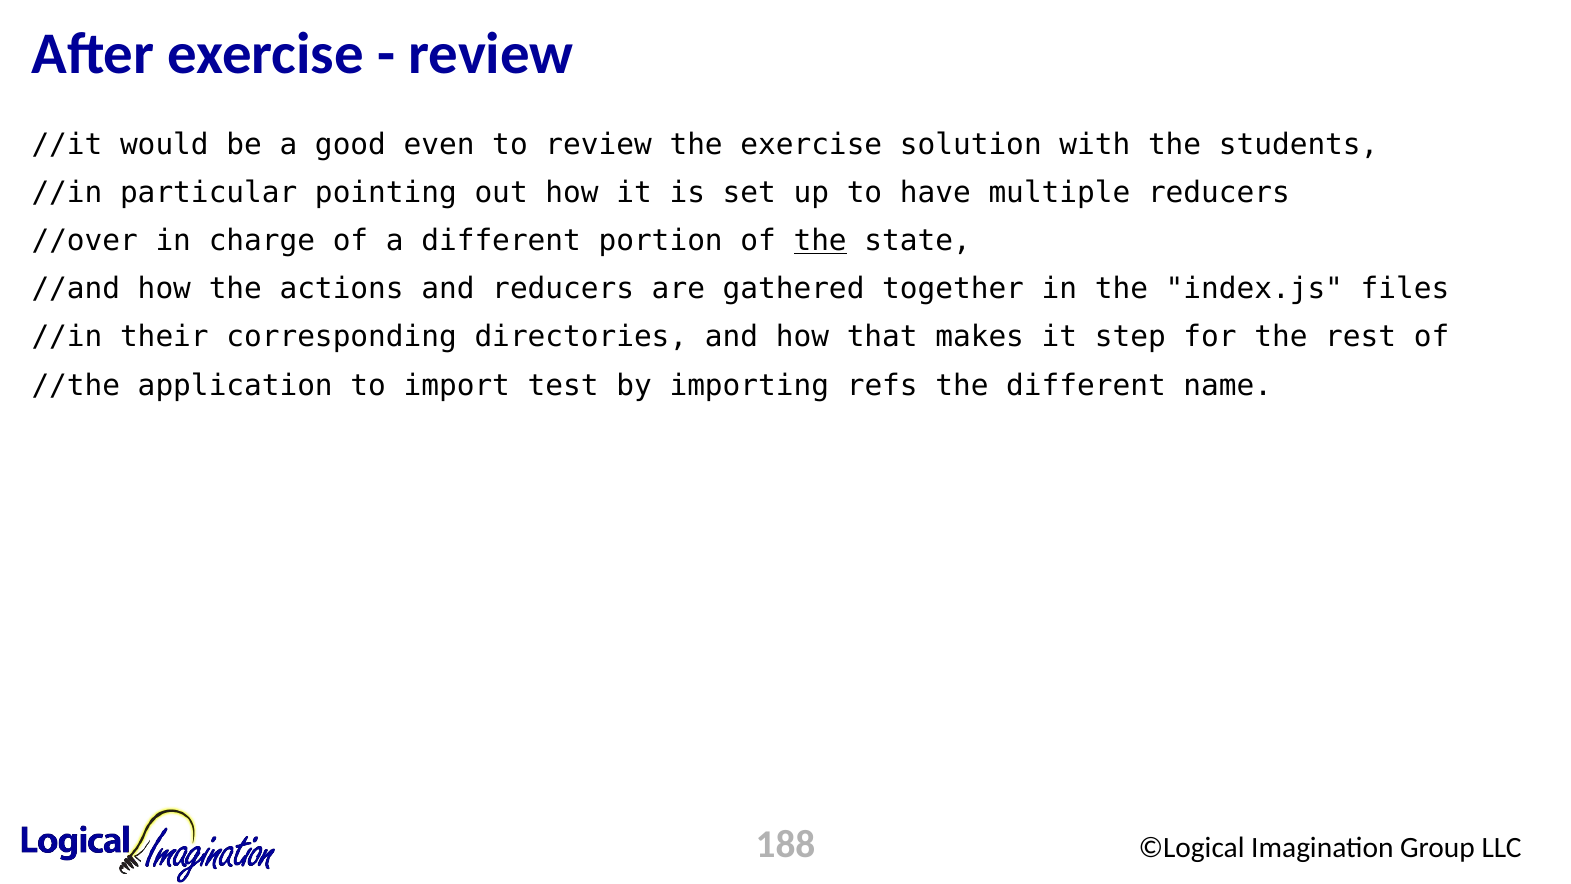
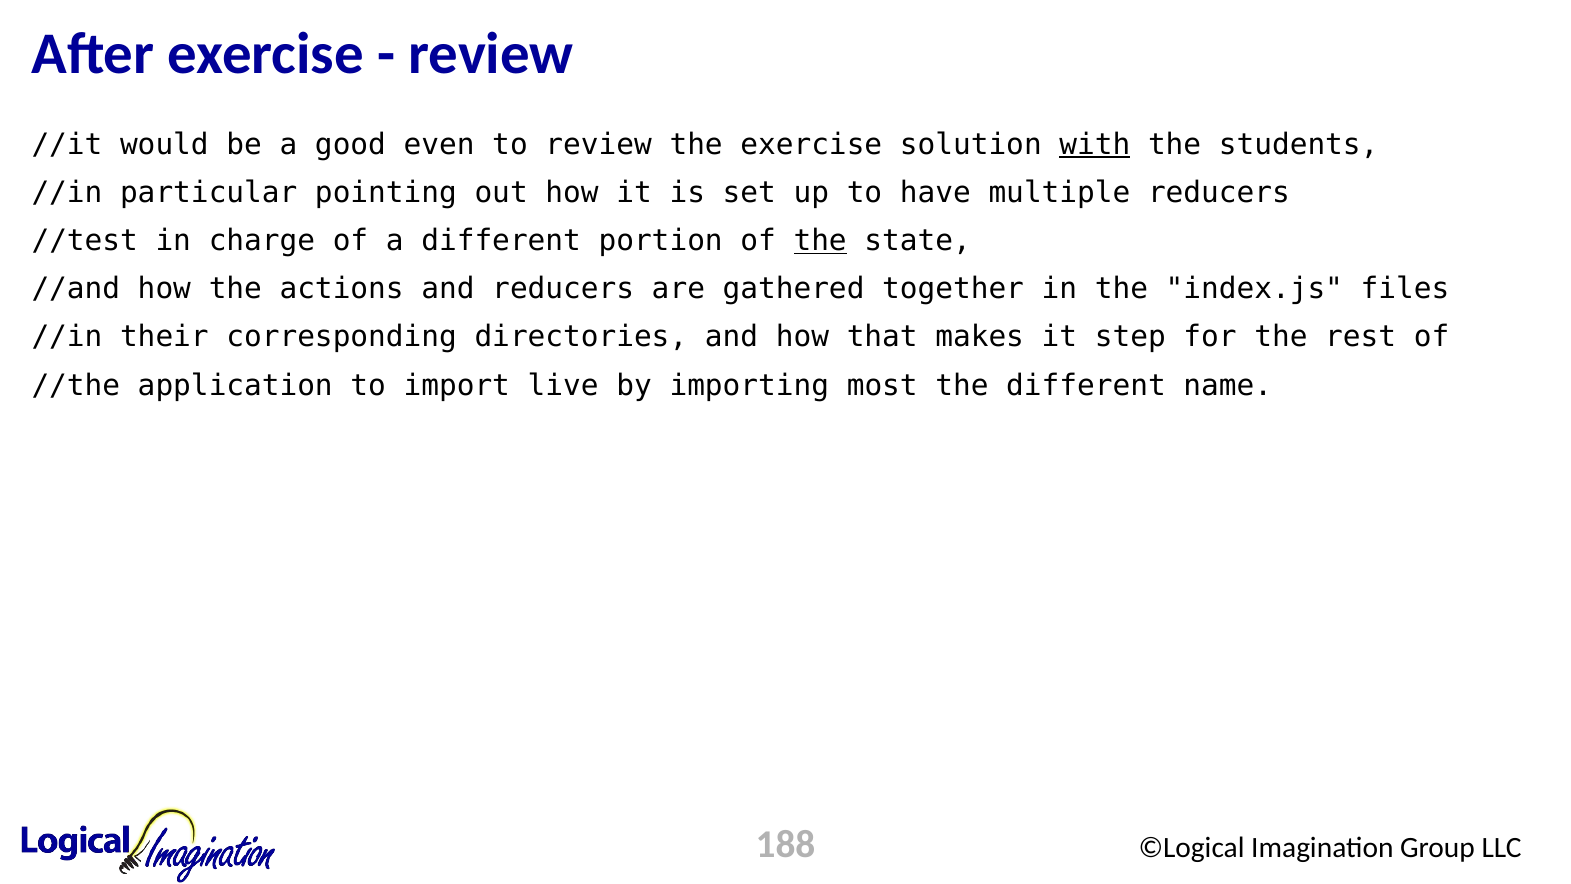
with underline: none -> present (1095, 144)
//over: //over -> //test (85, 241)
test: test -> live (563, 385)
refs: refs -> most (882, 385)
